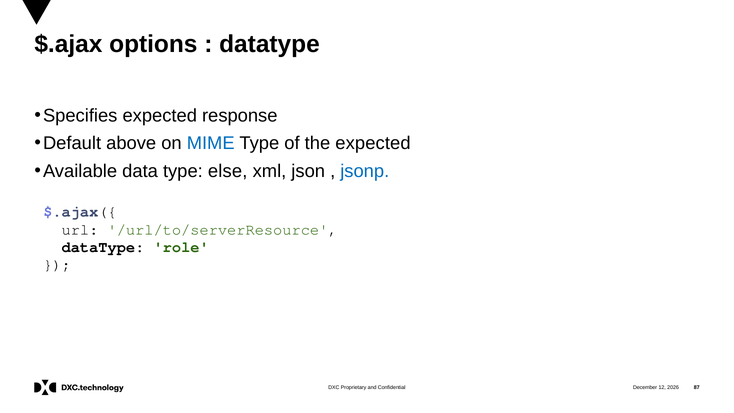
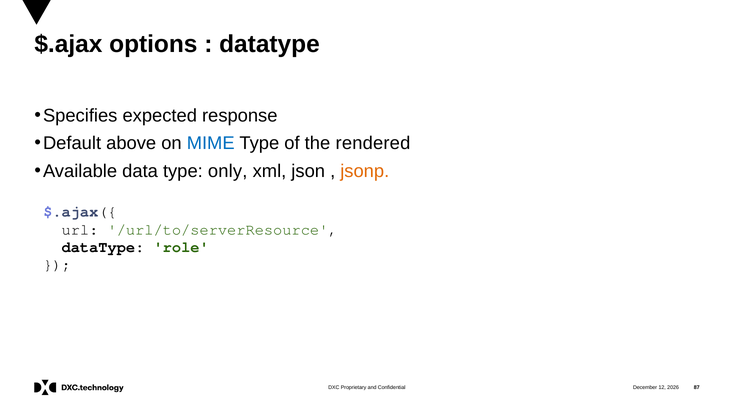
the expected: expected -> rendered (373, 143)
else: else -> only (228, 171)
jsonp colour: blue -> orange (365, 171)
